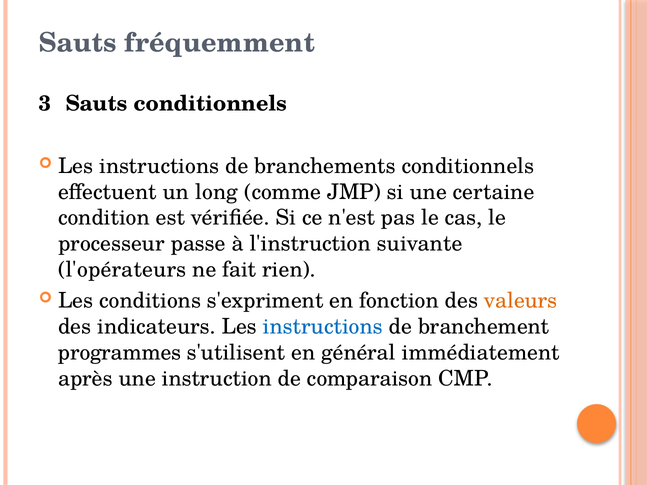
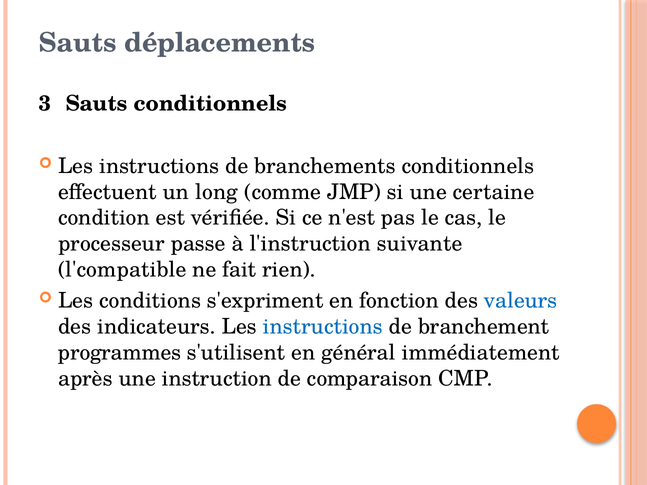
fréquemment: fréquemment -> déplacements (220, 43)
l'opérateurs: l'opérateurs -> l'compatible (122, 270)
valeurs colour: orange -> blue (521, 301)
